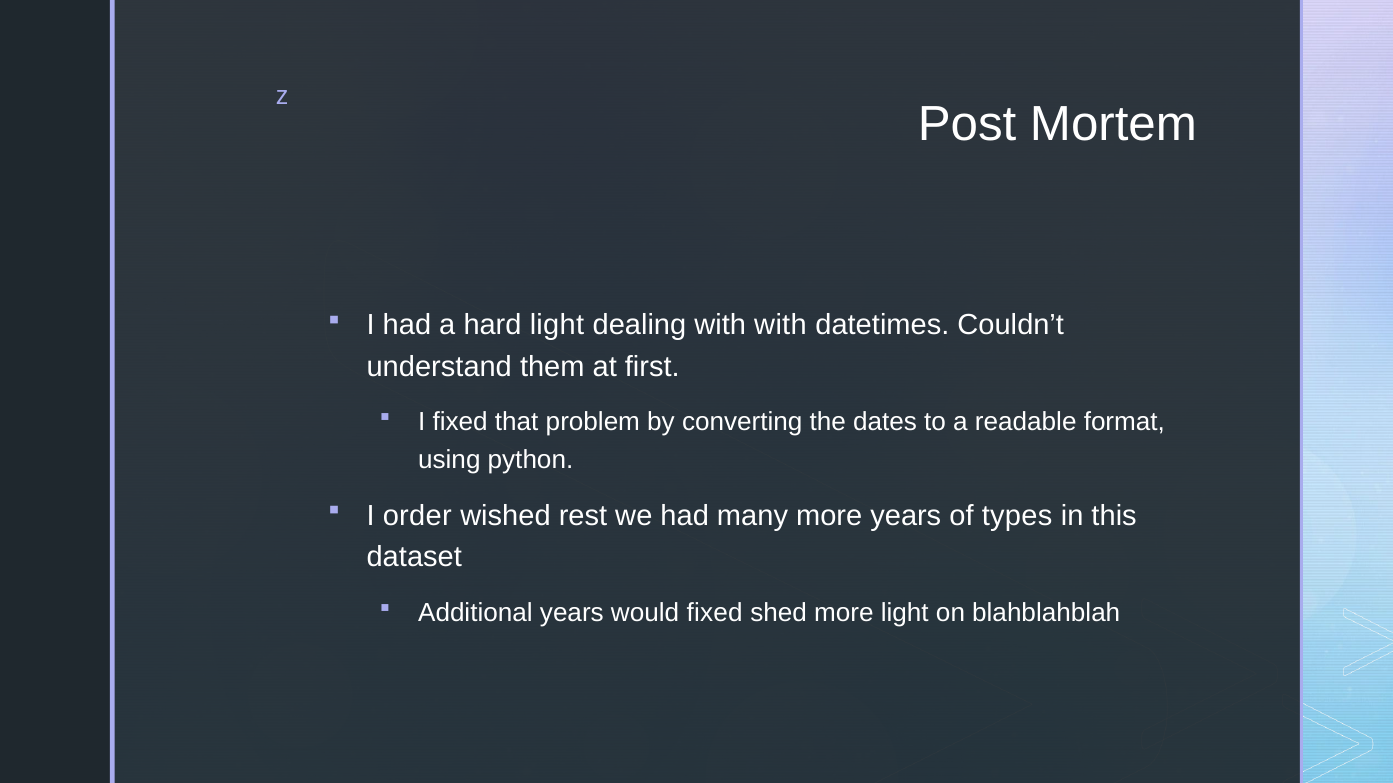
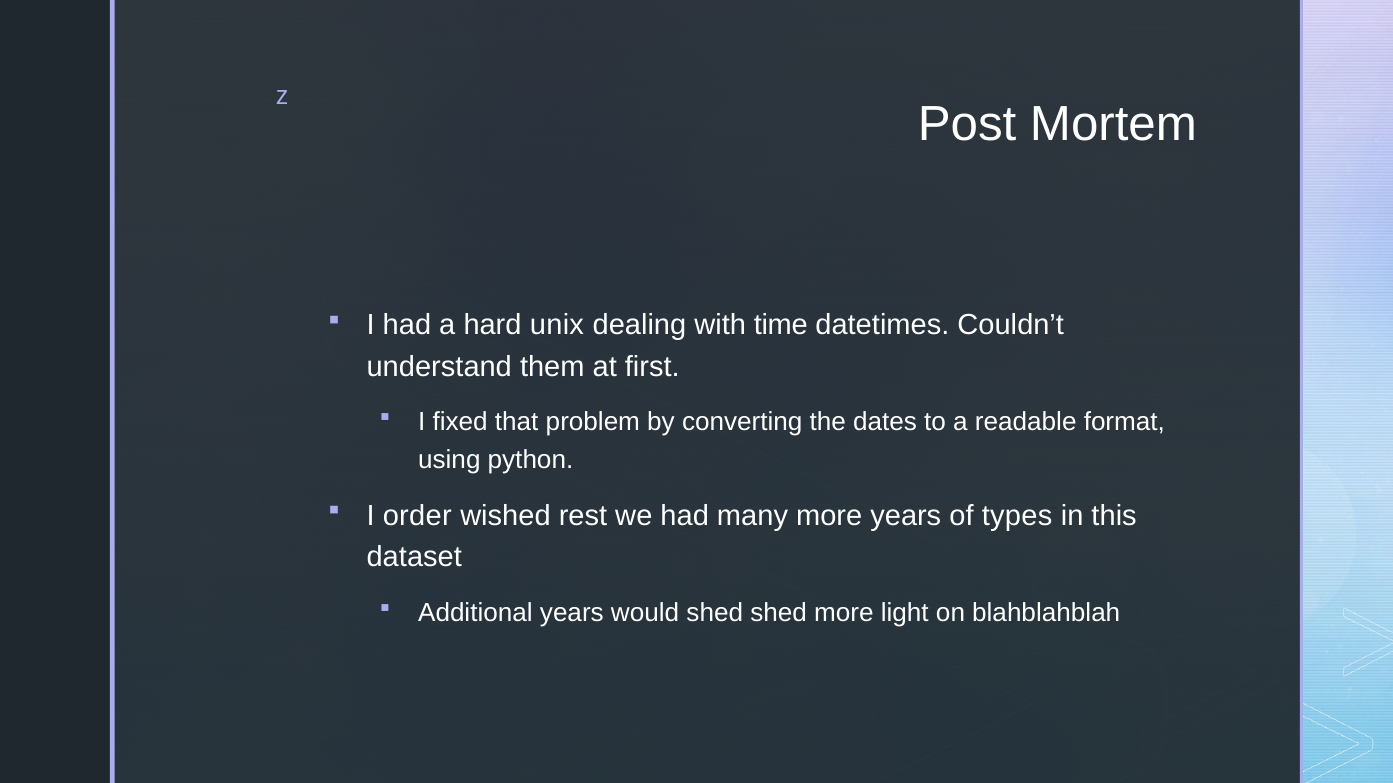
hard light: light -> unix (557, 325)
with with: with -> time (781, 325)
would fixed: fixed -> shed (715, 613)
